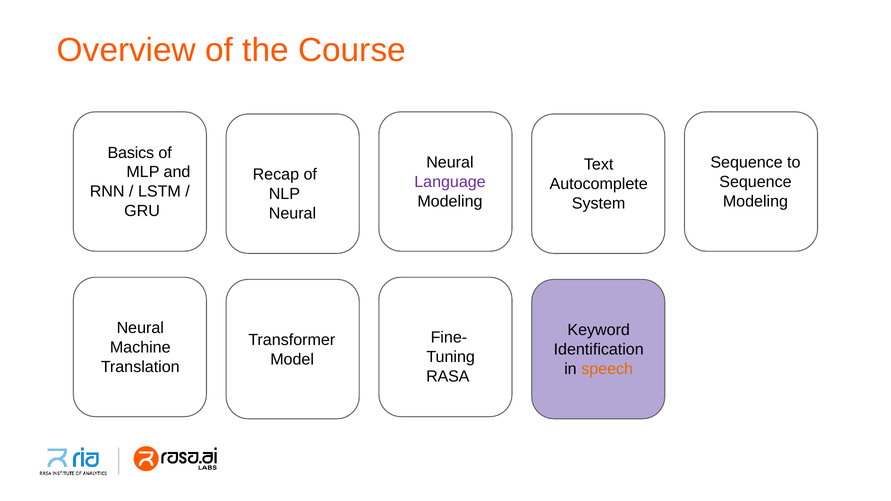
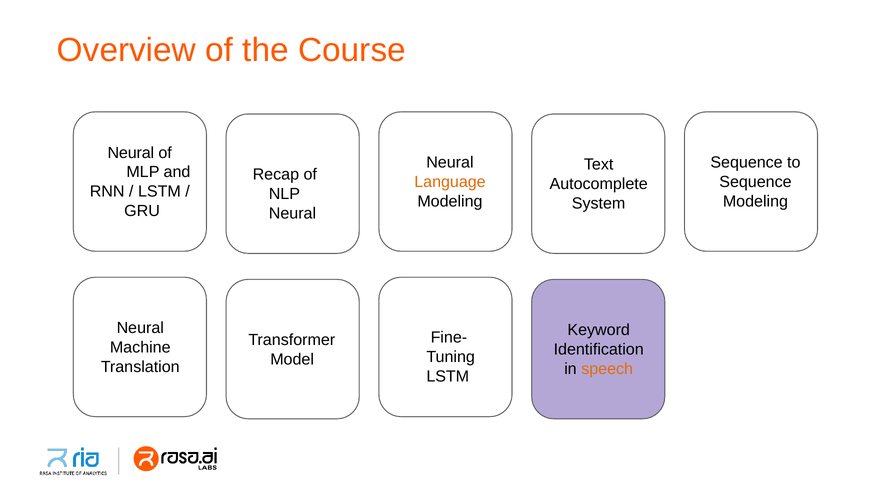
Basics: Basics -> Neural (131, 153)
Language colour: purple -> orange (450, 182)
RASA: RASA -> LSTM (448, 377)
